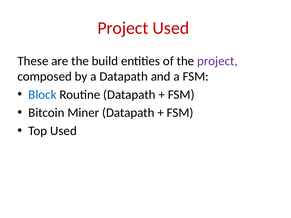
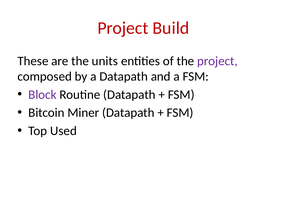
Project Used: Used -> Build (171, 28)
build: build -> units (105, 61)
Block colour: blue -> purple (42, 95)
